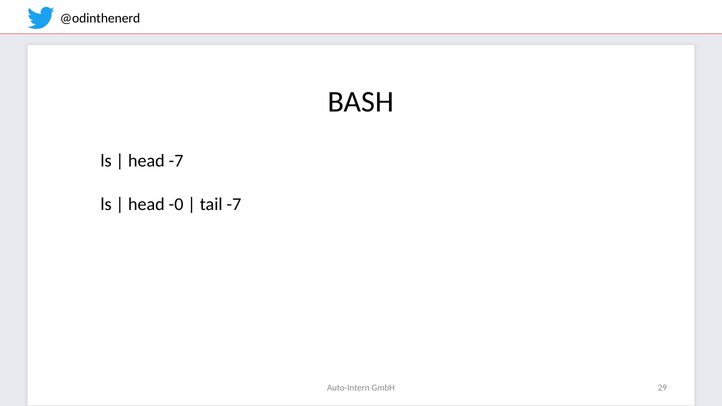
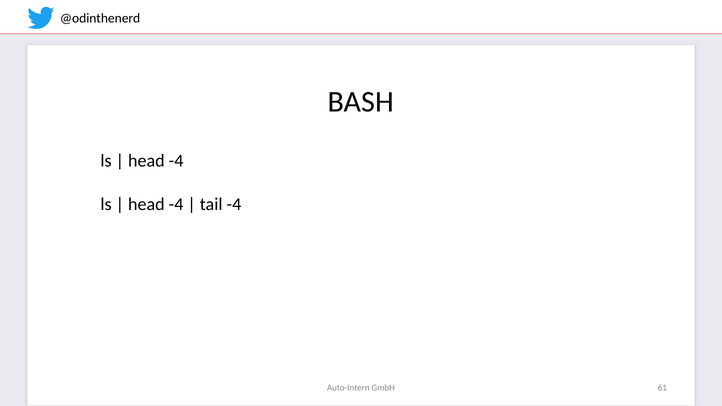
-7: -7 -> -4 (176, 161)
-0: -0 -> -4 (176, 204)
tail -7: -7 -> -4 (234, 204)
29: 29 -> 61 (662, 388)
